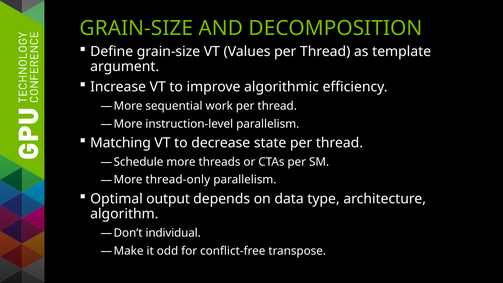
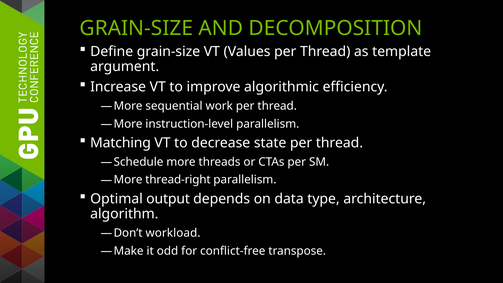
thread-only: thread-only -> thread-right (178, 180)
individual: individual -> workload (173, 233)
